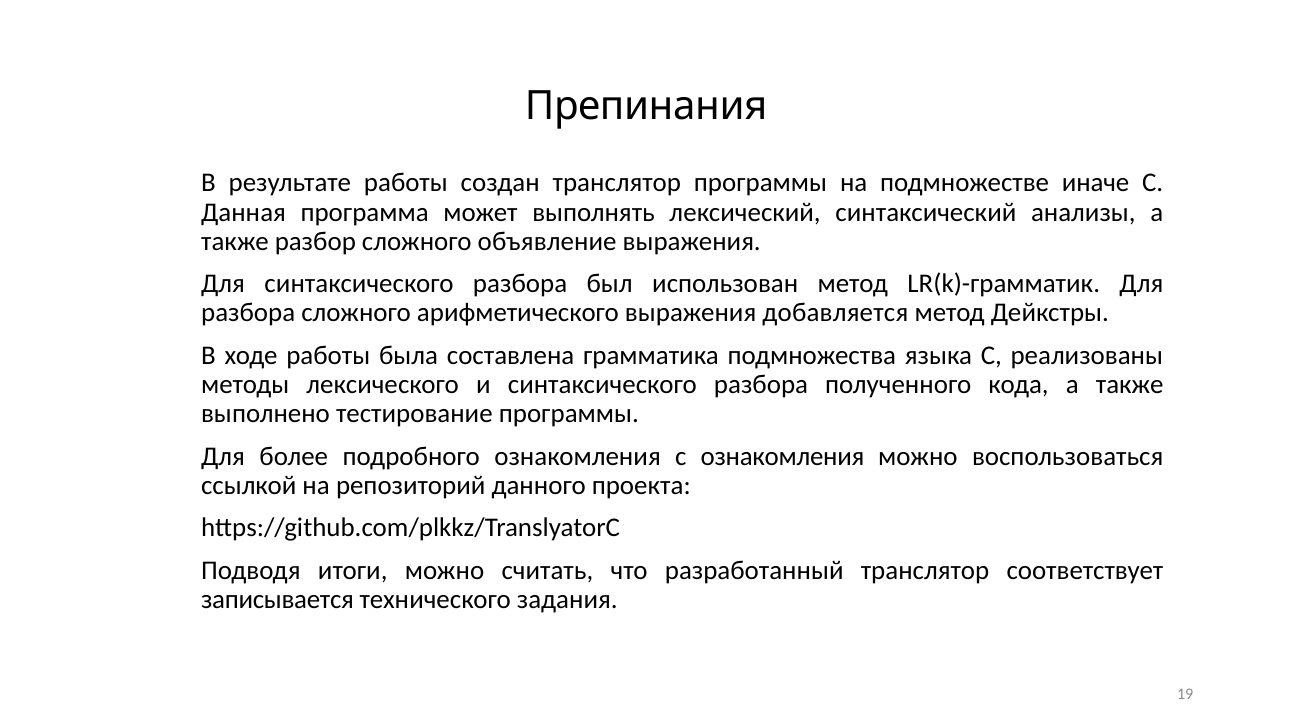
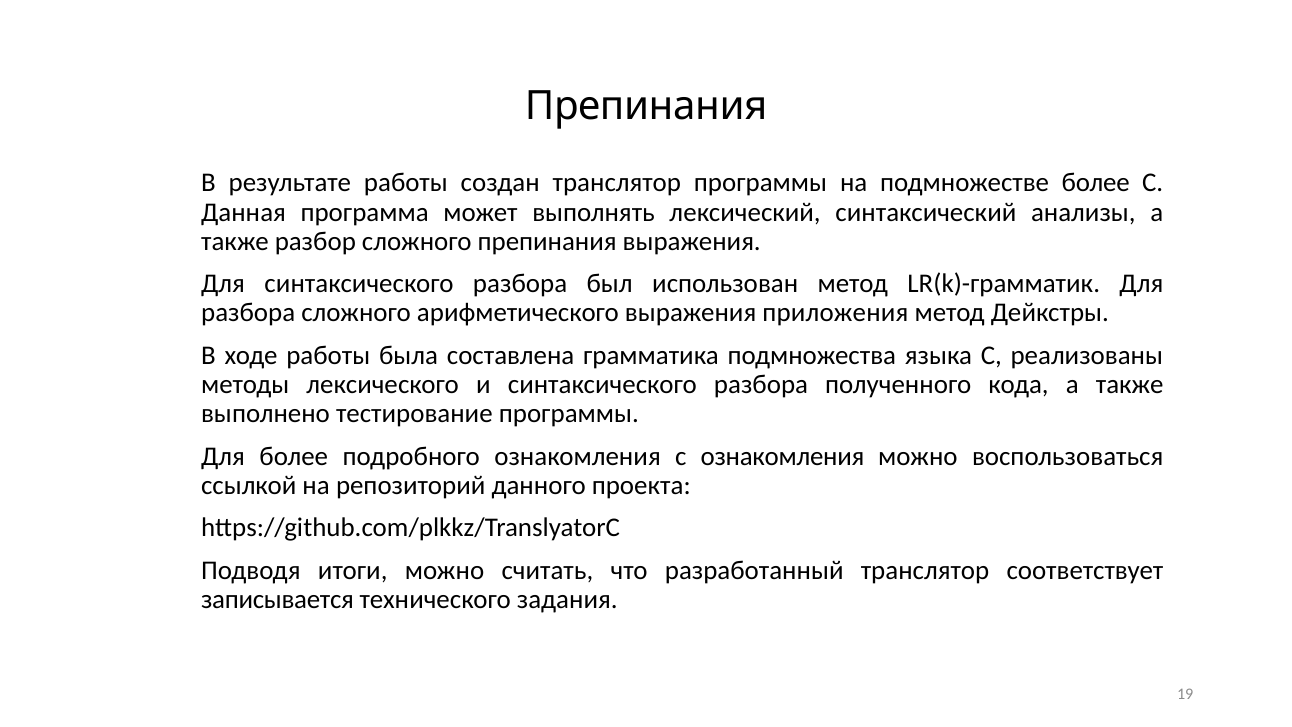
подмножестве иначе: иначе -> более (1096, 183)
сложного объявление: объявление -> препинания (547, 241)
добавляется: добавляется -> приложения (835, 313)
